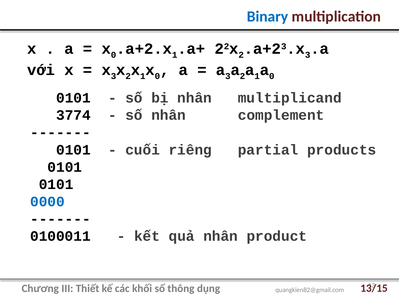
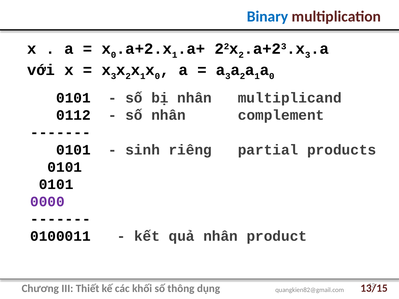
3774: 3774 -> 0112 (73, 115)
cuối: cuối -> sinh (143, 150)
0000 colour: blue -> purple (47, 202)
